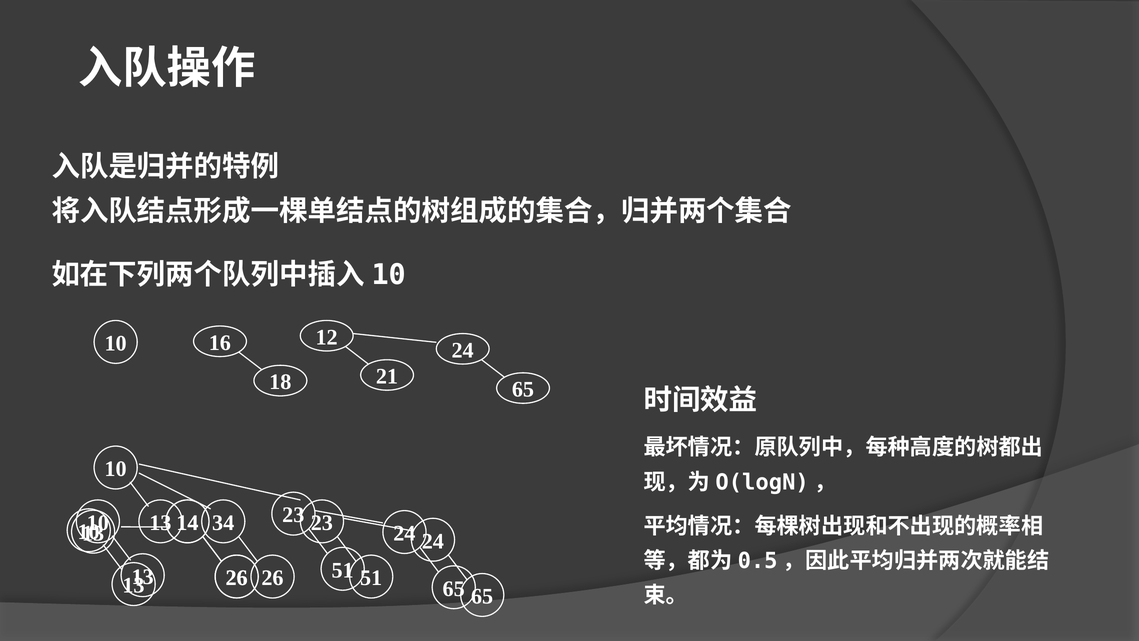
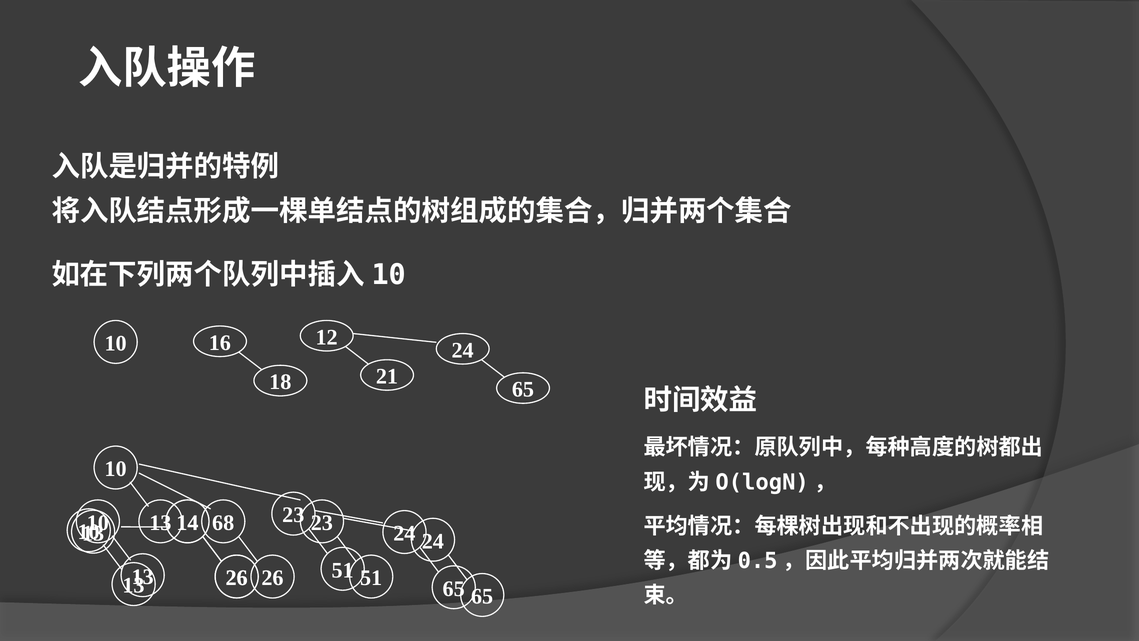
34: 34 -> 68 (223, 523)
